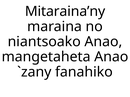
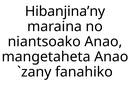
Mitaraina’ny: Mitaraina’ny -> Hibanjina’ny (65, 11)
